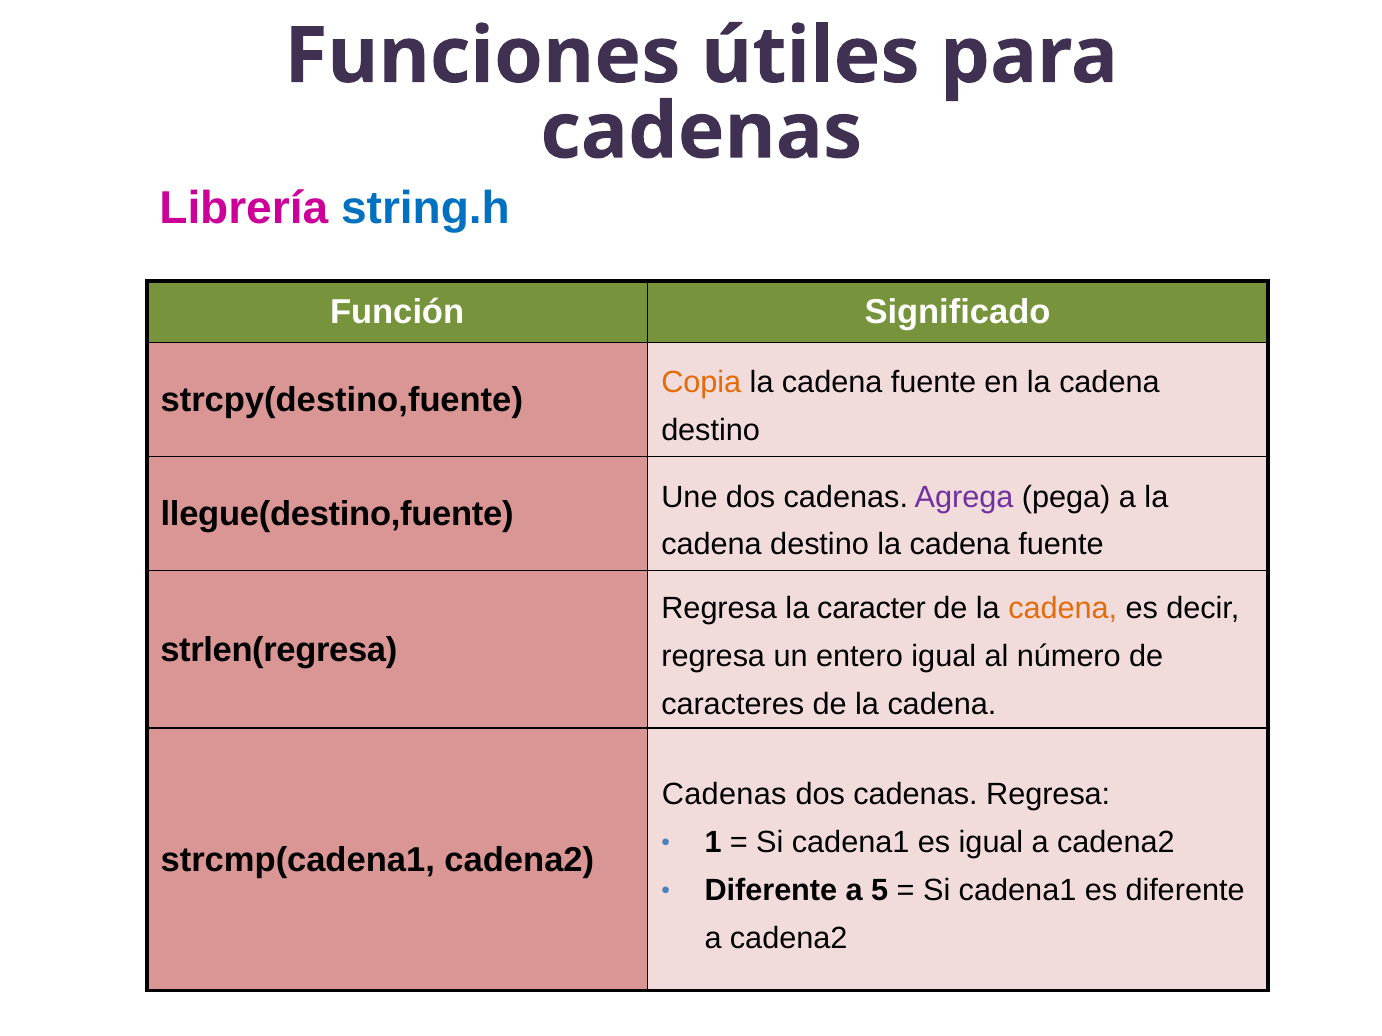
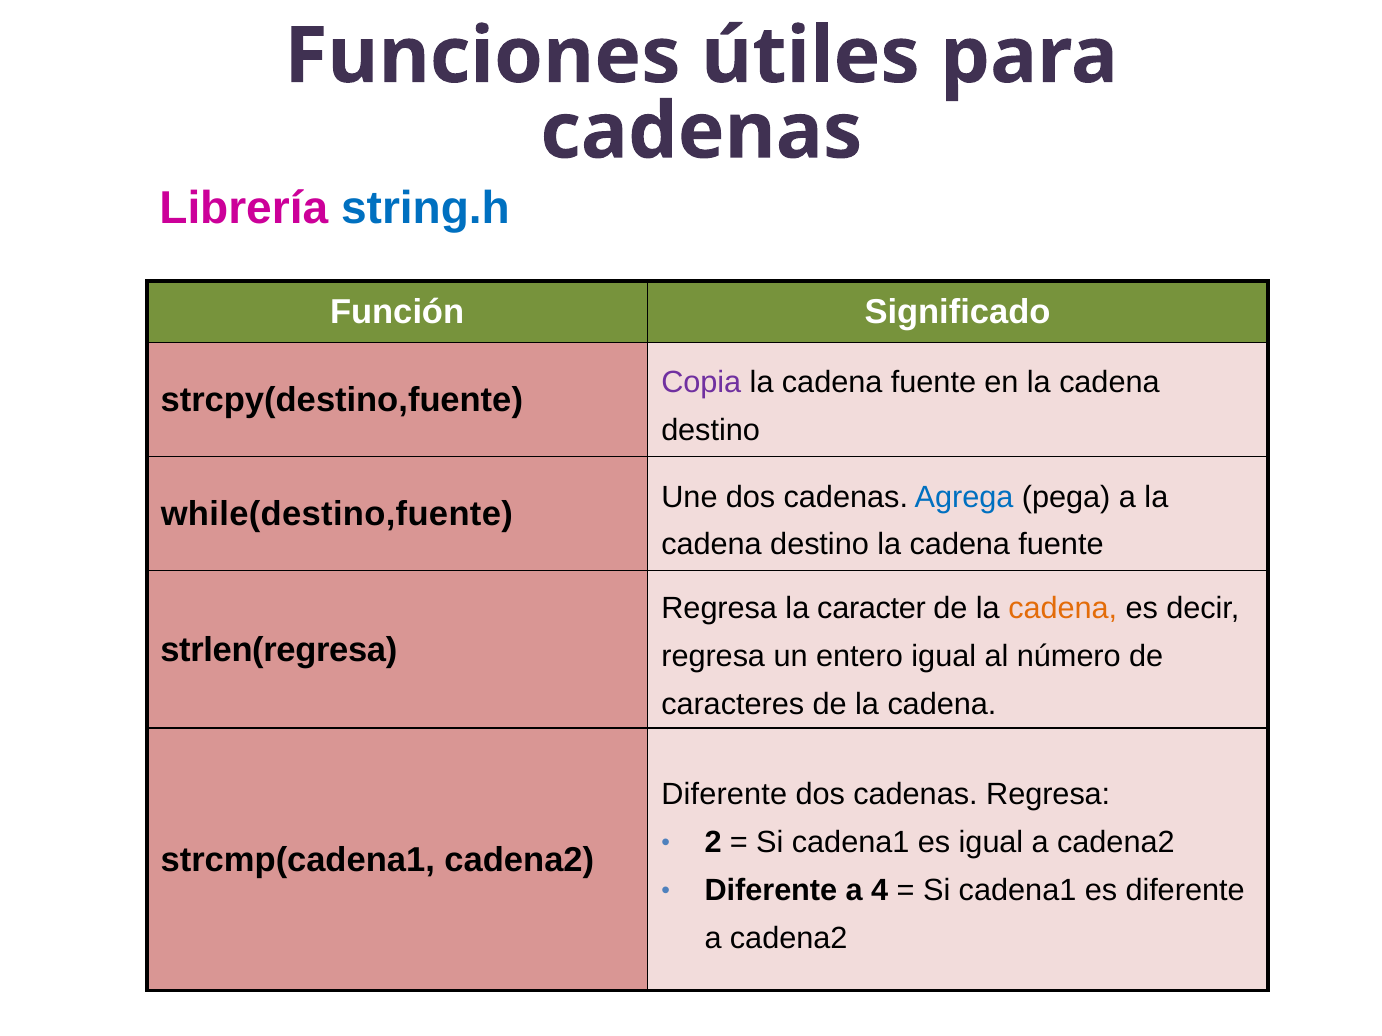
Copia colour: orange -> purple (701, 383)
Agrega colour: purple -> blue (964, 497)
llegue(destino,fuente: llegue(destino,fuente -> while(destino,fuente (337, 514)
Cadenas: Cadenas -> Diferente (724, 795)
1: 1 -> 2 (713, 843)
5: 5 -> 4 (880, 891)
